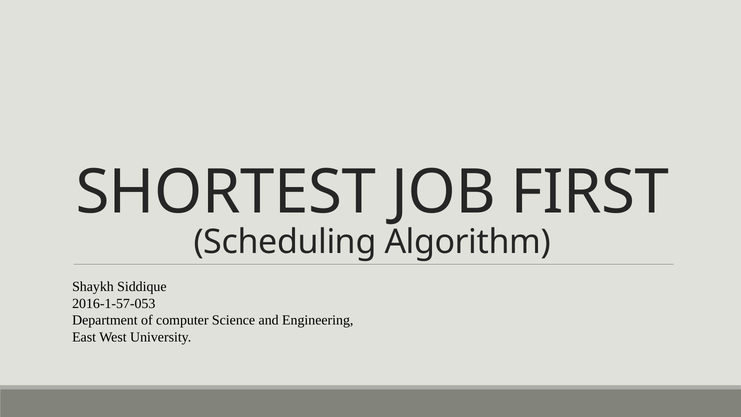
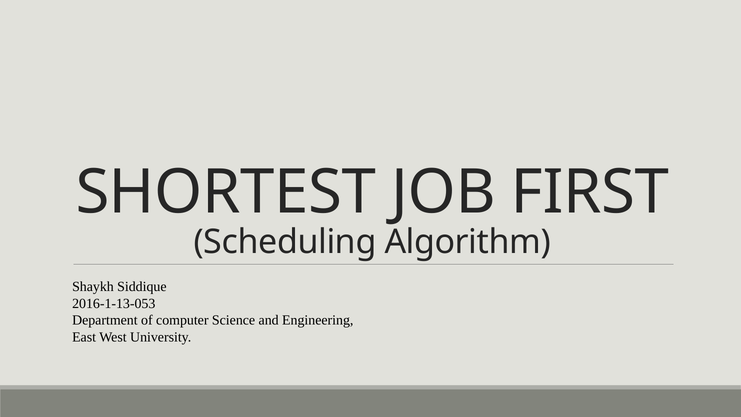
2016-1-57-053: 2016-1-57-053 -> 2016-1-13-053 (114, 303)
